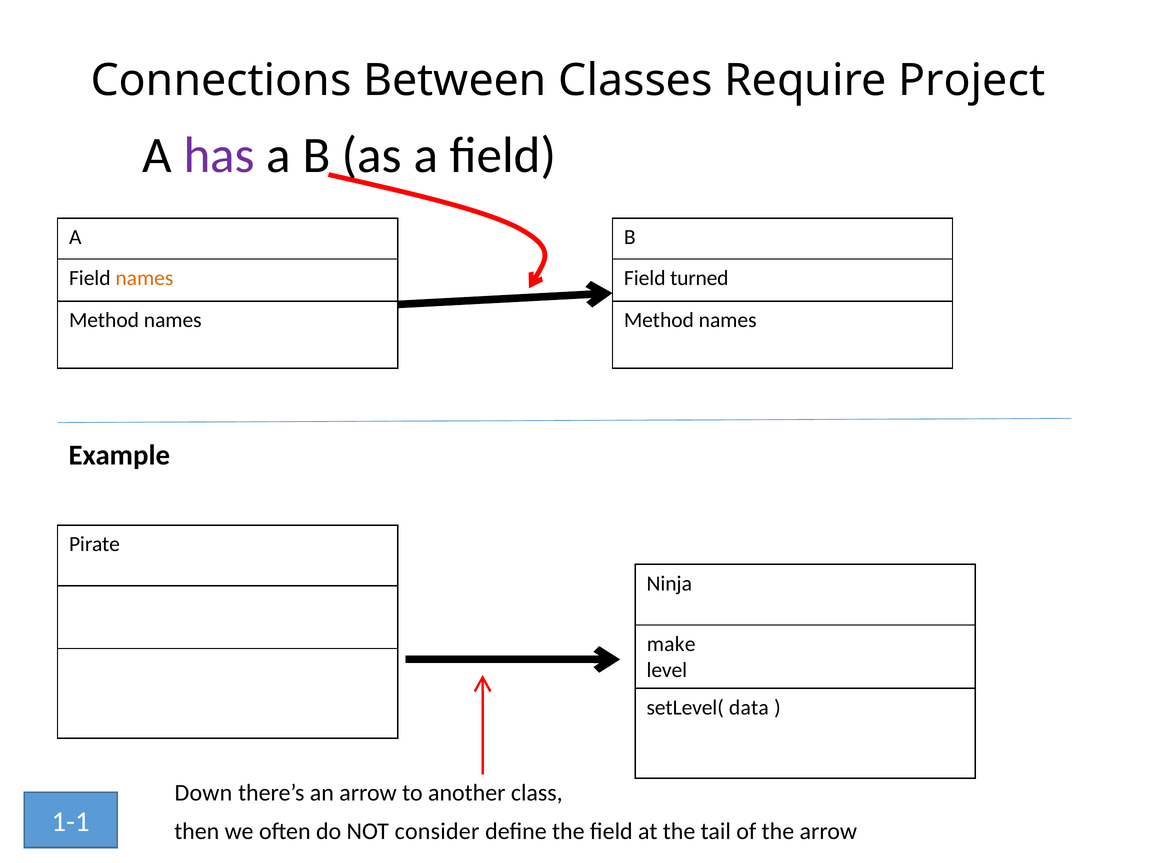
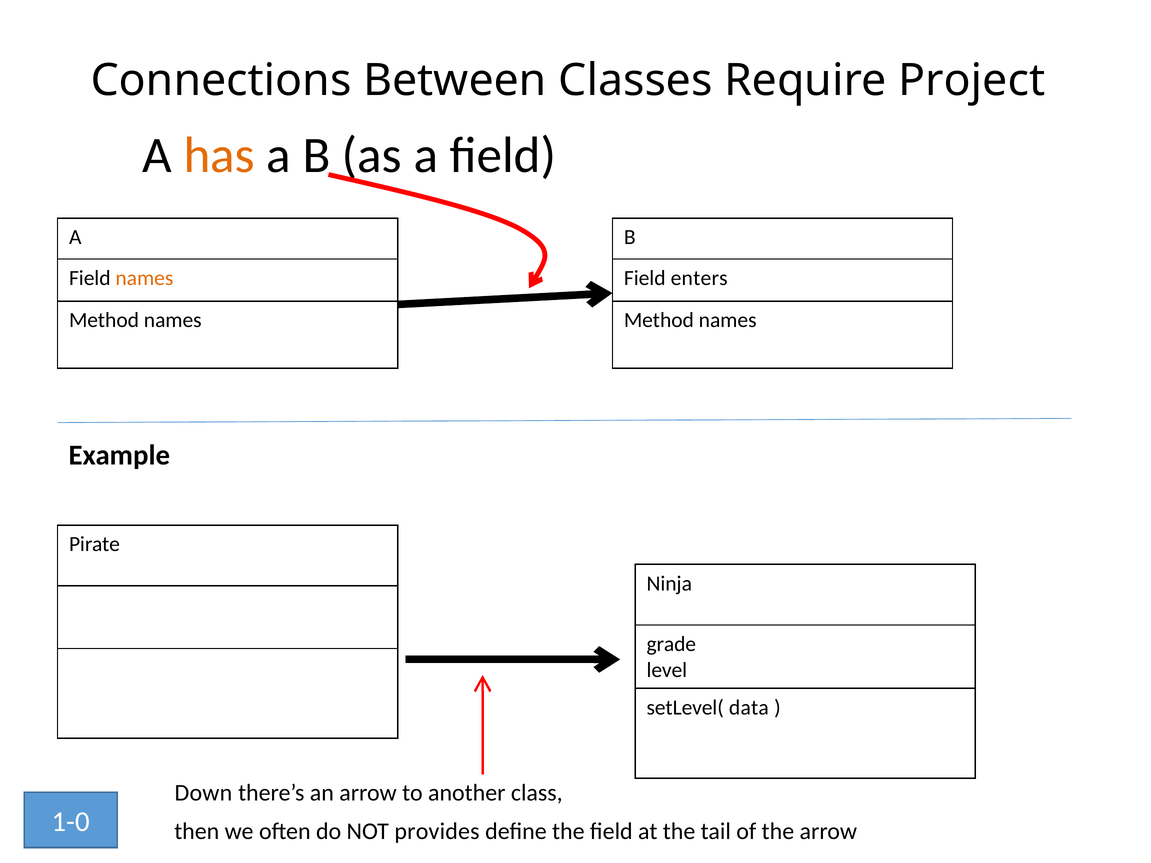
has colour: purple -> orange (219, 155)
turned: turned -> enters (699, 278)
make: make -> grade (671, 644)
1-1: 1-1 -> 1-0 (71, 822)
consider: consider -> provides (437, 832)
